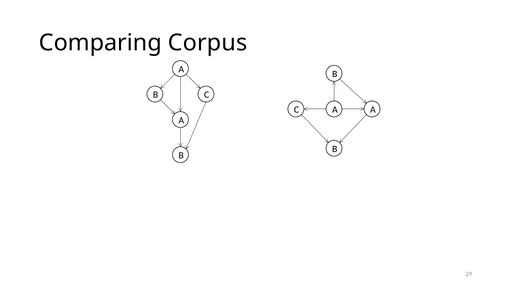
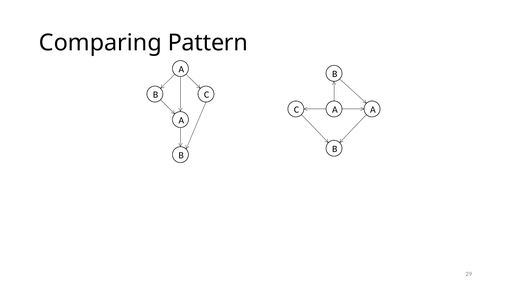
Corpus: Corpus -> Pattern (208, 43)
